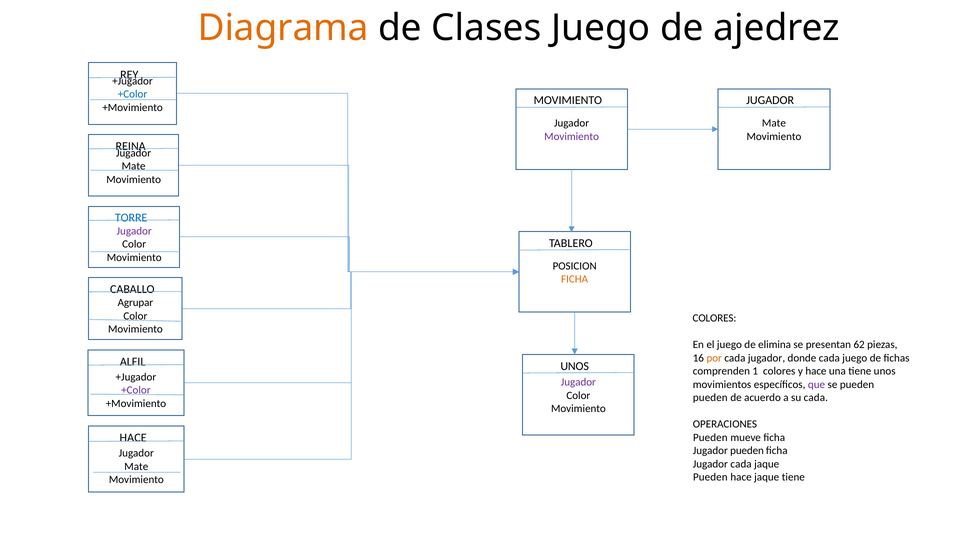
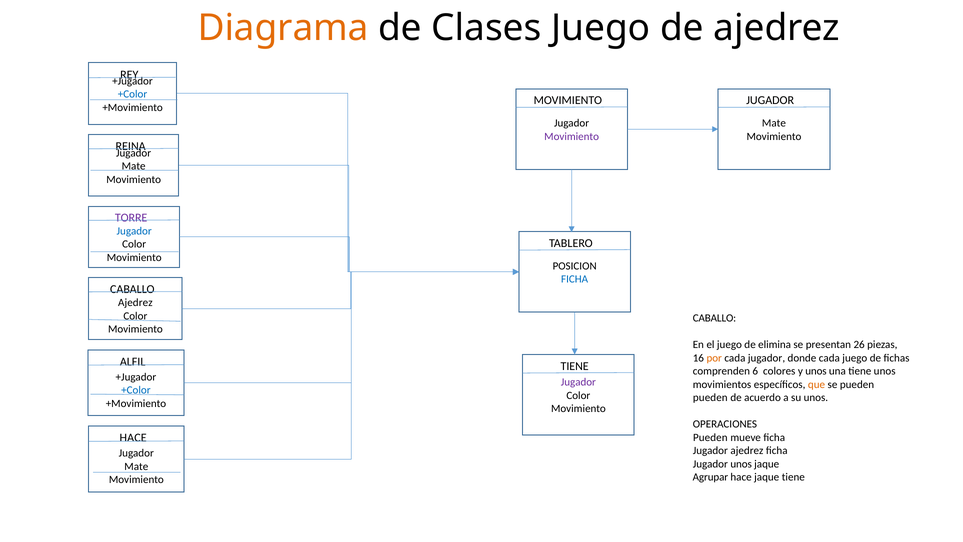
TORRE colour: blue -> purple (131, 218)
Jugador colour: purple -> blue (134, 231)
FICHA colour: orange -> blue (575, 279)
Agrupar: Agrupar -> Ajedrez (135, 303)
COLORES: COLORES -> CABALLO (714, 318)
62: 62 -> 26 (859, 344)
UNOS: UNOS -> TIENE (575, 366)
1: 1 -> 6 (755, 371)
y hace: hace -> unos (816, 371)
que colour: purple -> orange (816, 384)
+Color colour: purple -> blue (136, 390)
su cada: cada -> unos (816, 397)
Jugador pueden: pueden -> ajedrez (747, 450)
Jugador cada: cada -> unos (741, 464)
Pueden: Pueden -> Agrupar (710, 477)
